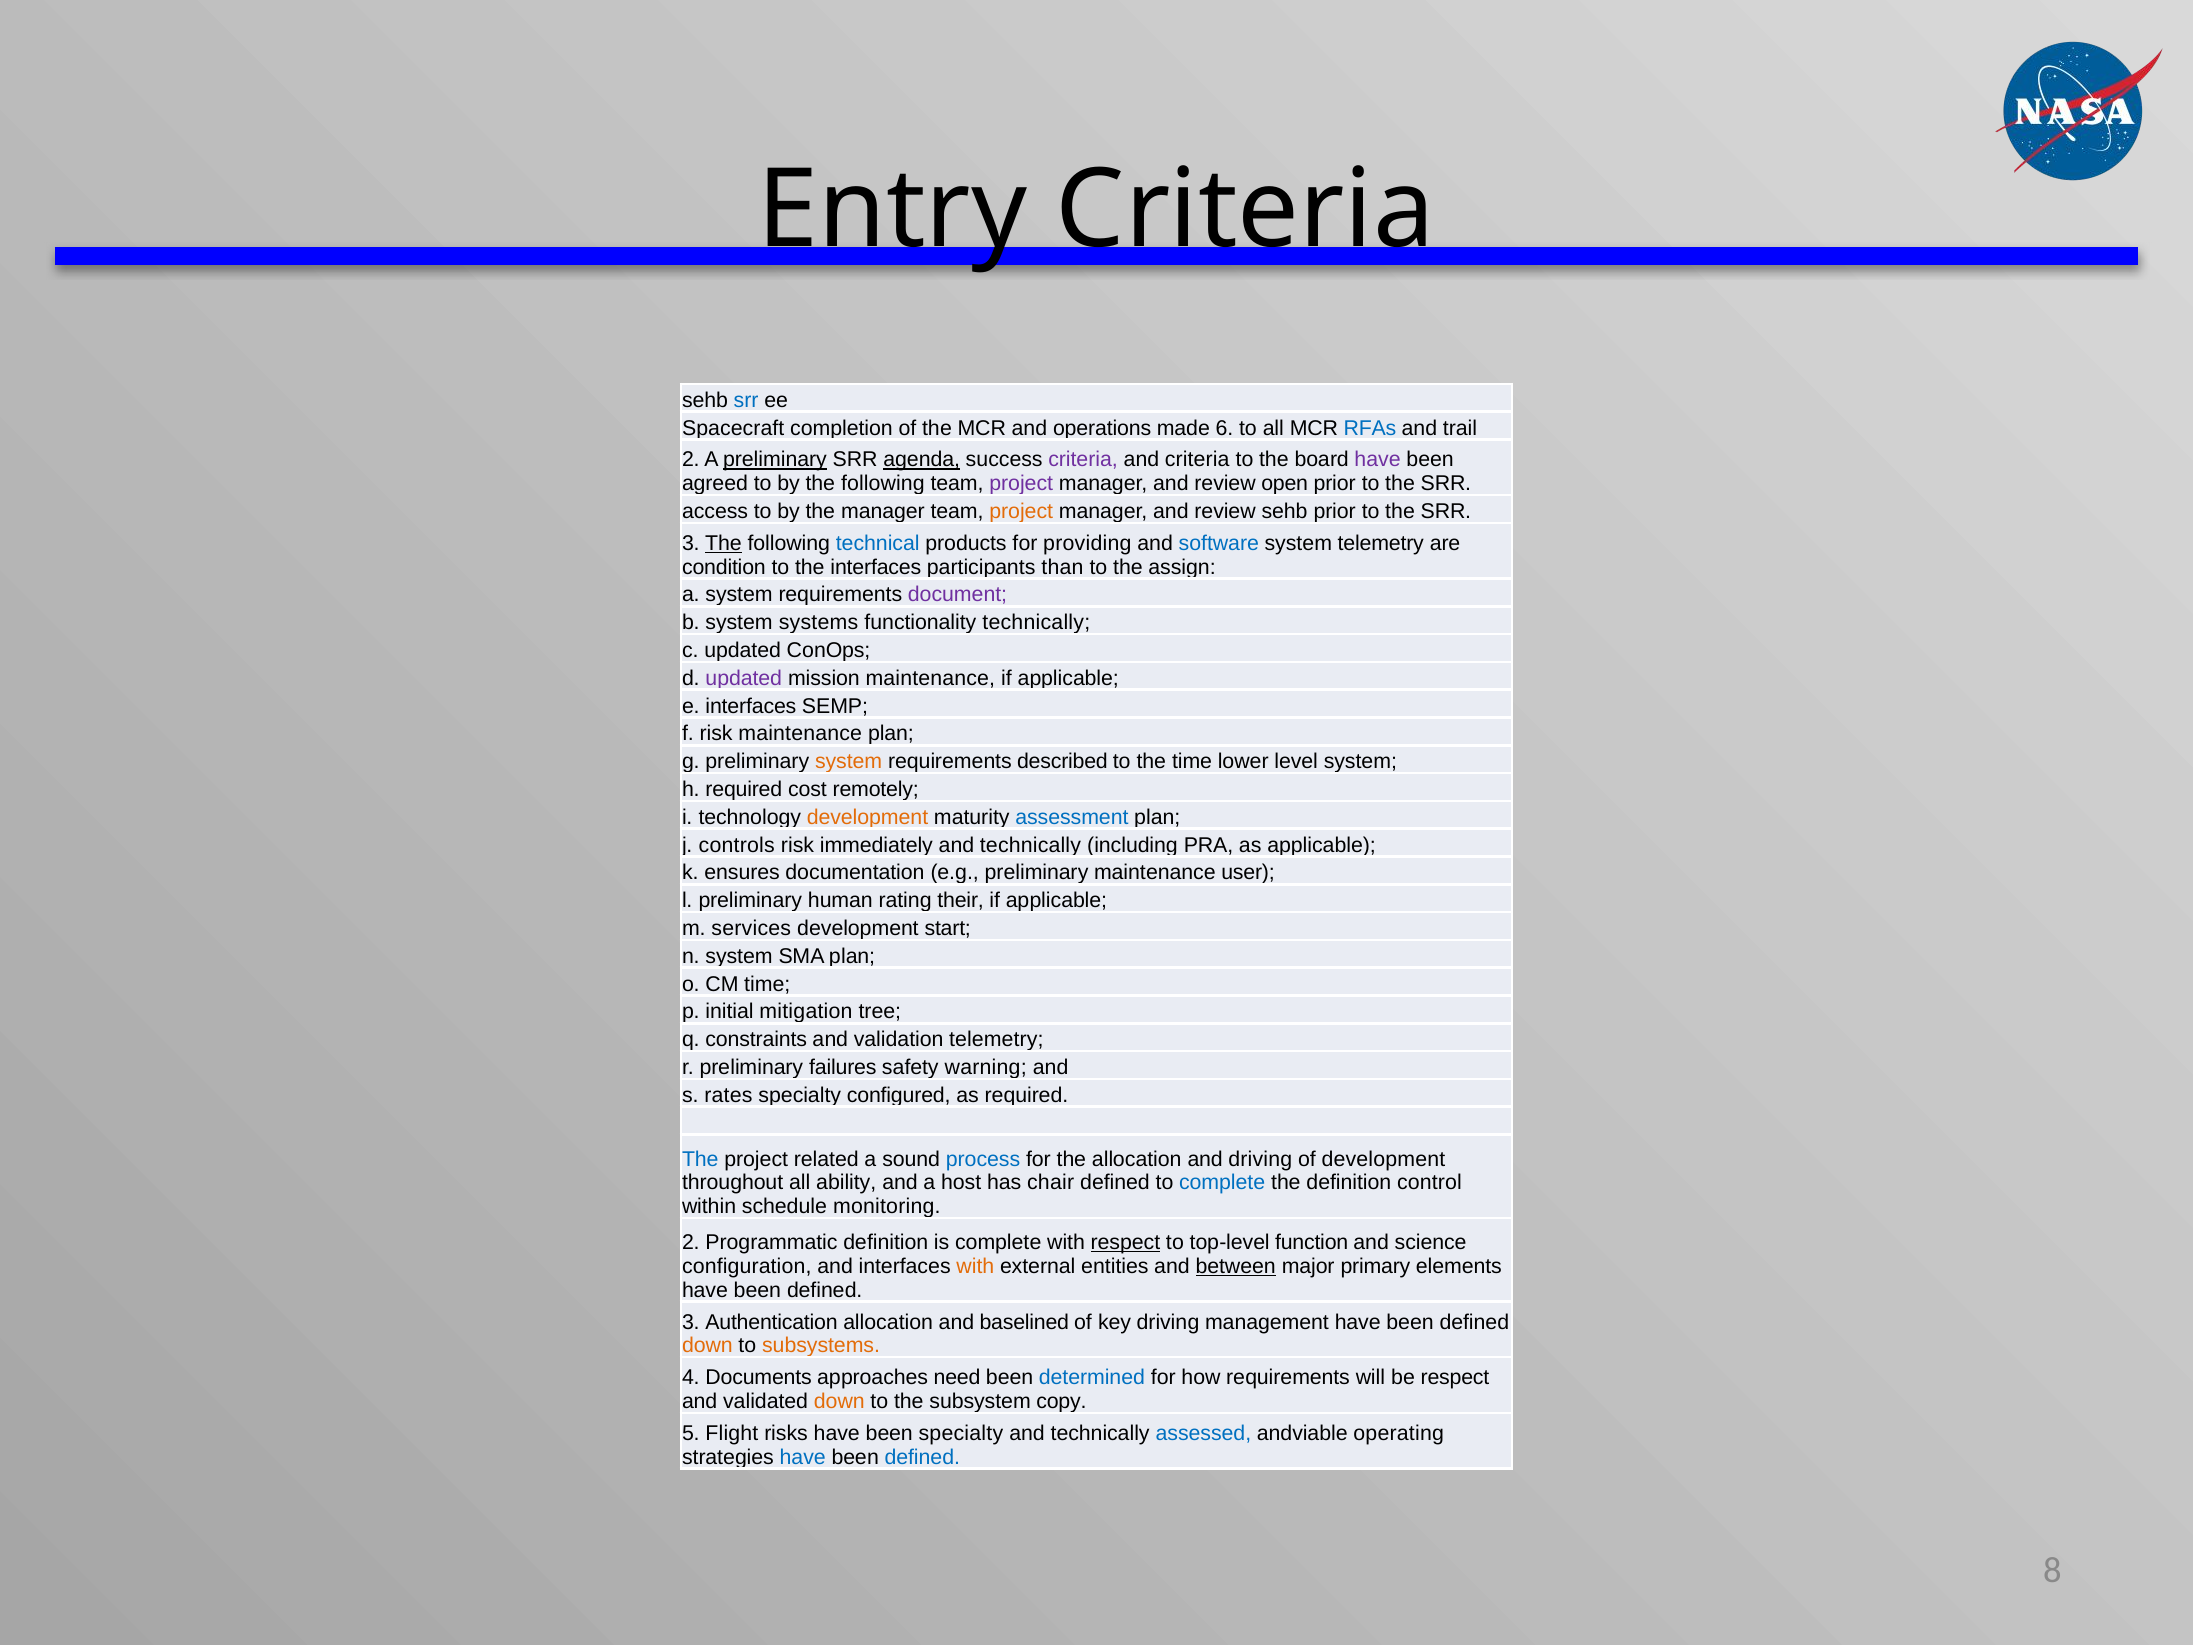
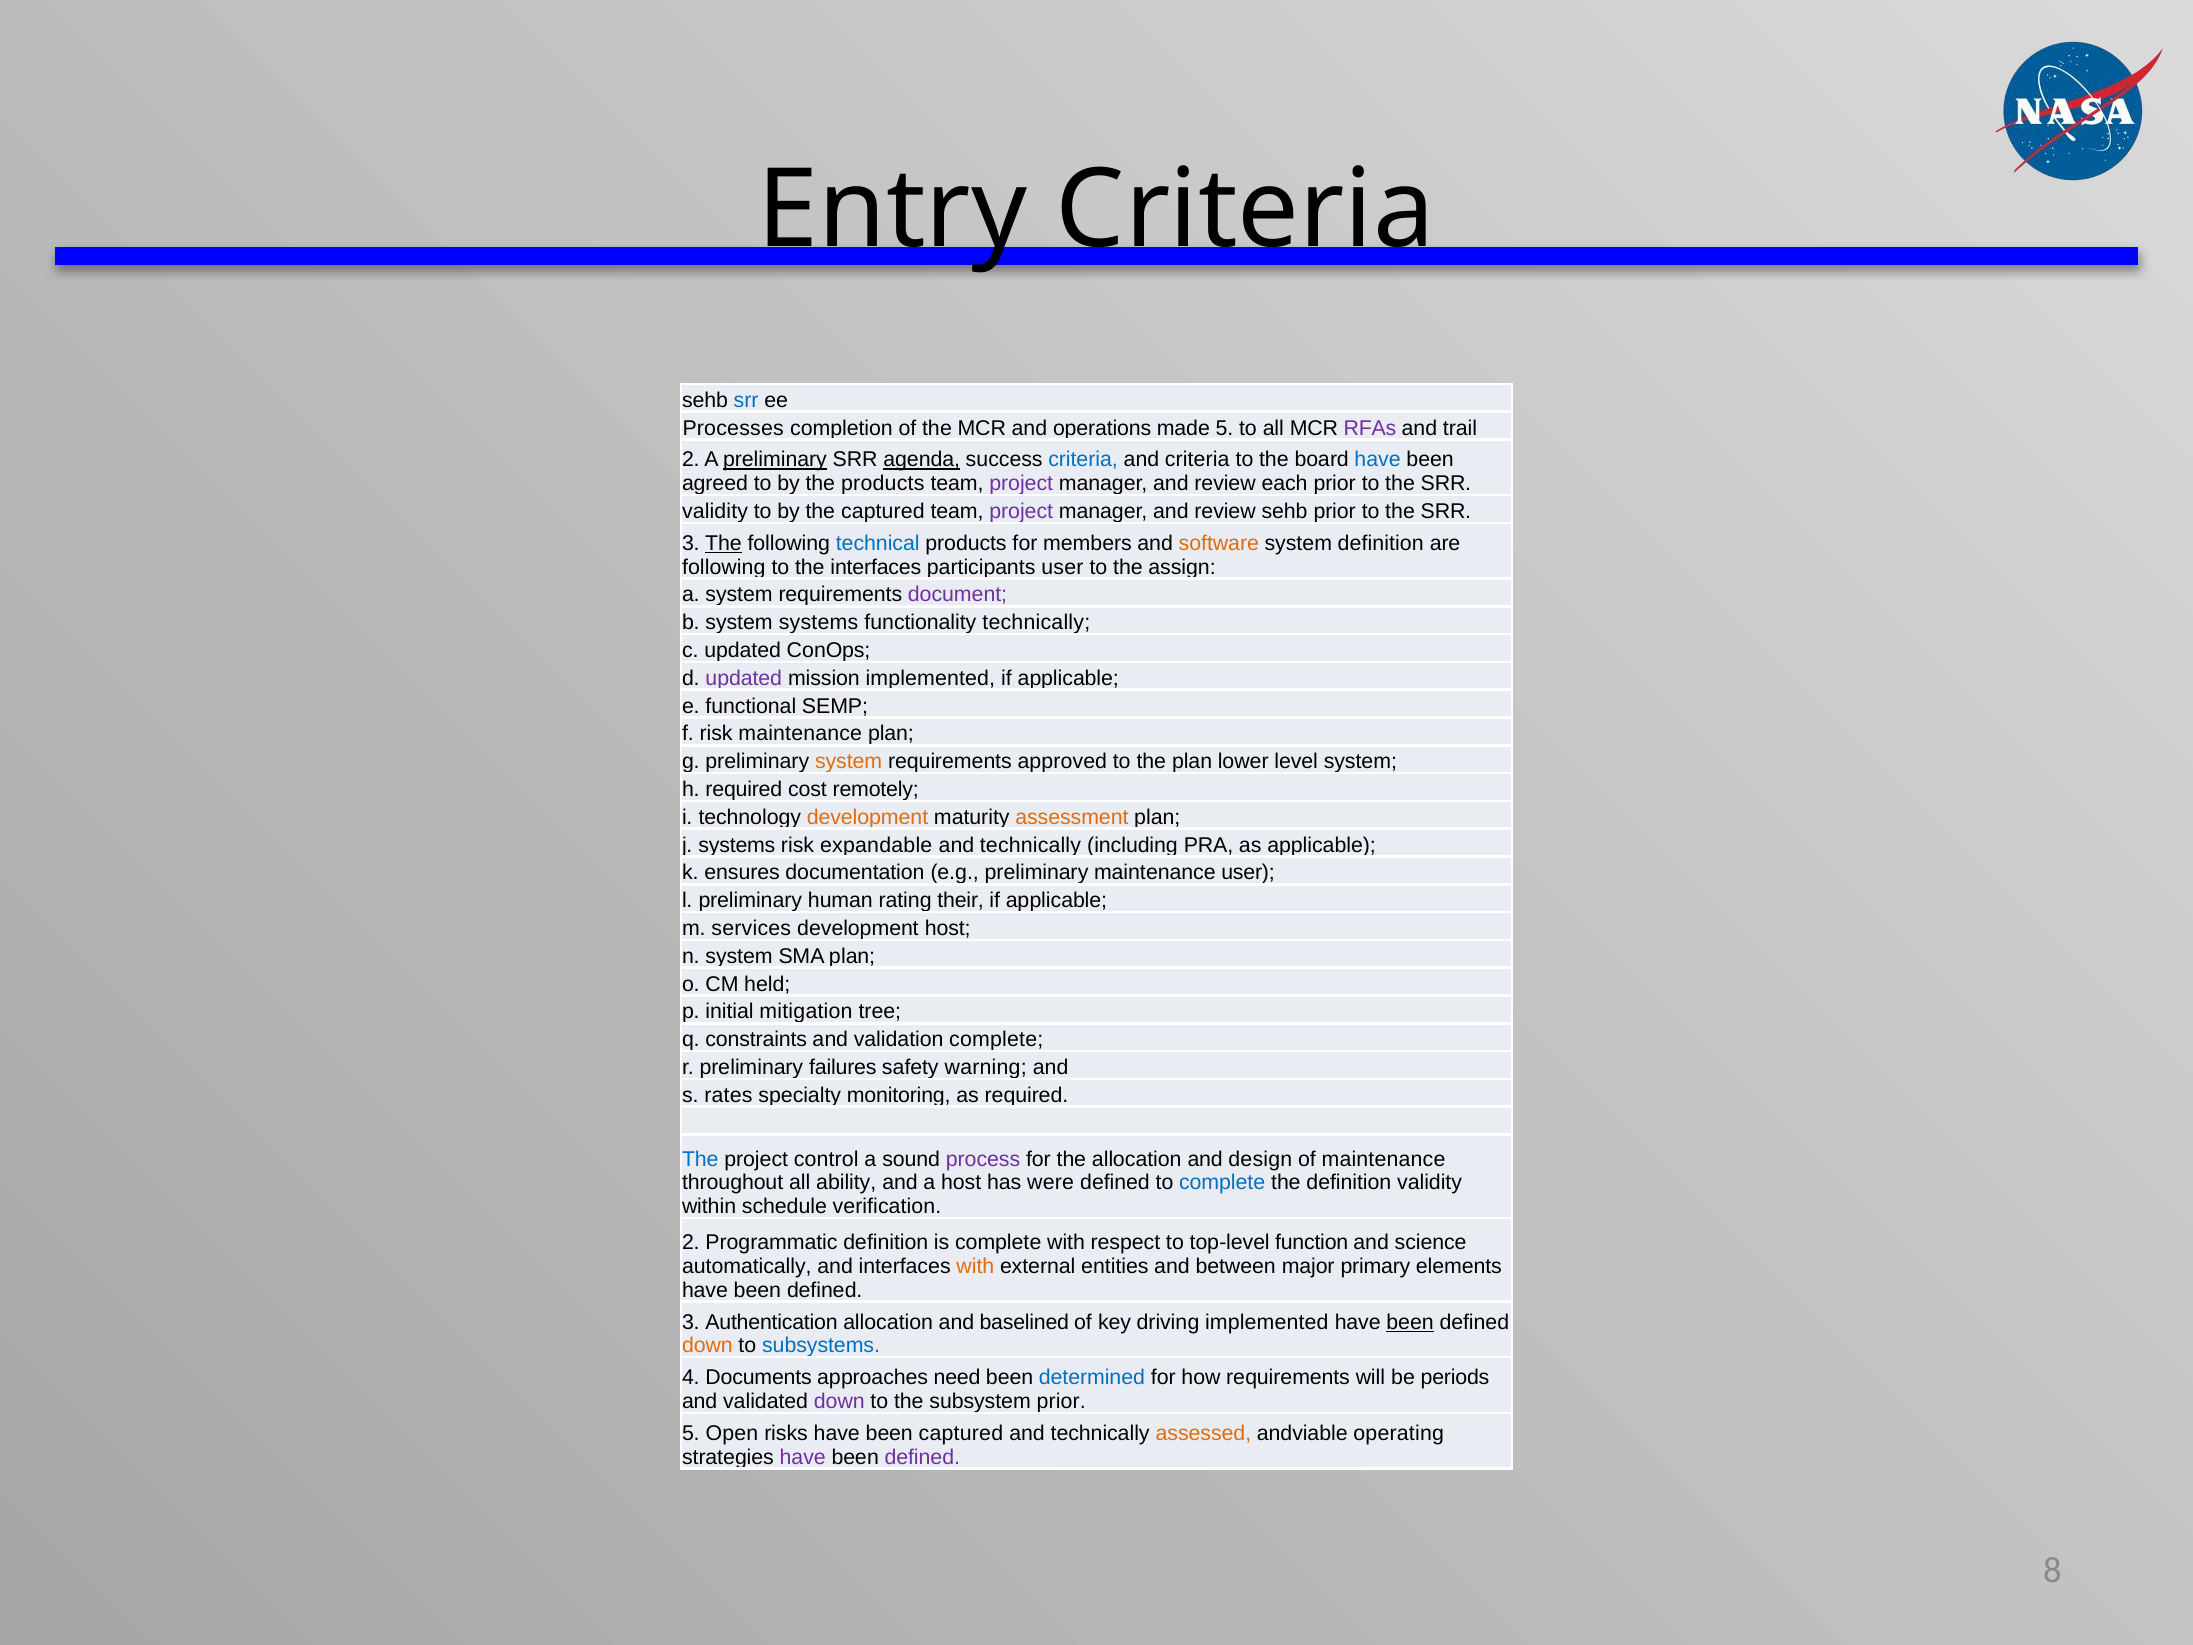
Spacecraft: Spacecraft -> Processes (733, 428)
made 6: 6 -> 5 (1225, 428)
RFAs colour: blue -> purple (1370, 428)
criteria colour: purple -> blue (1083, 460)
have colour: purple -> blue (1378, 460)
by the following: following -> products (883, 484)
open: open -> each (1285, 484)
access: access -> validity (715, 511)
the manager: manager -> captured (883, 511)
project colour: orange -> purple (1021, 511)
providing: providing -> members (1087, 543)
software colour: blue -> orange (1219, 543)
system telemetry: telemetry -> definition (1381, 543)
condition: condition -> following (724, 567)
participants than: than -> user (1062, 567)
mission maintenance: maintenance -> implemented (930, 678)
e interfaces: interfaces -> functional (751, 706)
described: described -> approved (1062, 762)
the time: time -> plan (1192, 762)
assessment colour: blue -> orange (1072, 817)
j controls: controls -> systems (737, 845)
immediately: immediately -> expandable (876, 845)
development start: start -> host (948, 928)
CM time: time -> held (767, 984)
validation telemetry: telemetry -> complete (996, 1040)
configured: configured -> monitoring (899, 1095)
related: related -> control (826, 1159)
process colour: blue -> purple (983, 1159)
and driving: driving -> design (1260, 1159)
of development: development -> maintenance (1383, 1159)
chair: chair -> were (1051, 1183)
definition control: control -> validity (1430, 1183)
monitoring: monitoring -> verification (887, 1206)
respect underline: present -> none (1125, 1242)
configuration: configuration -> automatically (747, 1266)
between underline: present -> none (1236, 1266)
driving management: management -> implemented (1267, 1322)
been underline: none -> present (1410, 1322)
subsystems colour: orange -> blue (821, 1346)
be respect: respect -> periods (1455, 1377)
down colour: orange -> purple (839, 1401)
subsystem copy: copy -> prior (1061, 1401)
Flight: Flight -> Open (732, 1433)
been specialty: specialty -> captured (961, 1433)
assessed colour: blue -> orange (1203, 1433)
have colour: blue -> purple (803, 1457)
defined colour: blue -> purple (922, 1457)
